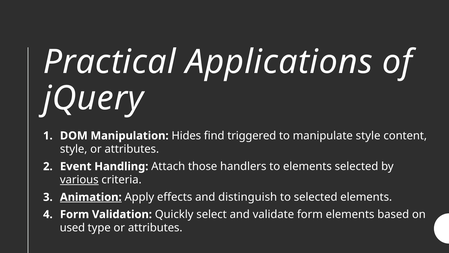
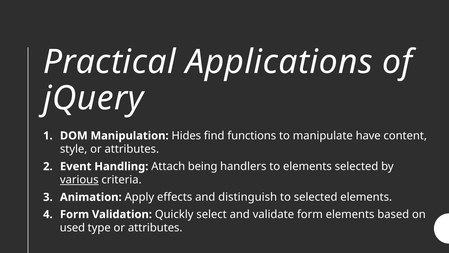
triggered: triggered -> functions (252, 135)
manipulate style: style -> have (368, 135)
those: those -> being (203, 166)
Animation underline: present -> none (91, 197)
